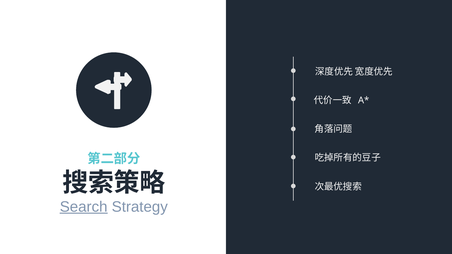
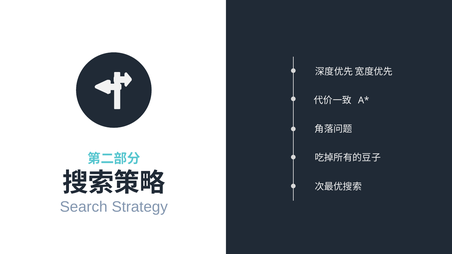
Search underline: present -> none (84, 207)
